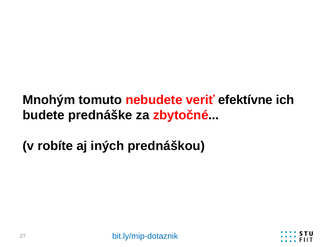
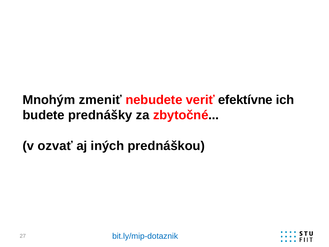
tomuto: tomuto -> zmeniť (100, 100)
prednáške: prednáške -> prednášky (100, 115)
robíte: robíte -> ozvať (55, 146)
